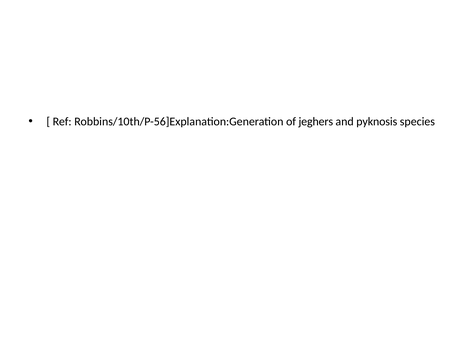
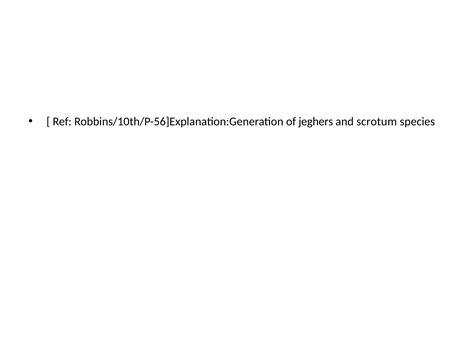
pyknosis: pyknosis -> scrotum (377, 121)
